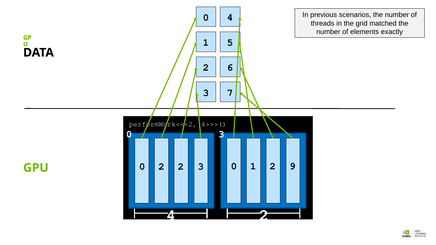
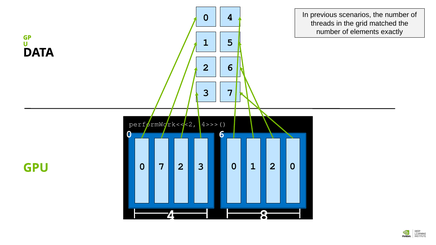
0 3: 3 -> 6 (221, 134)
0 2: 2 -> 7 (161, 167)
2 9: 9 -> 0 (293, 166)
4 2: 2 -> 8 (264, 216)
